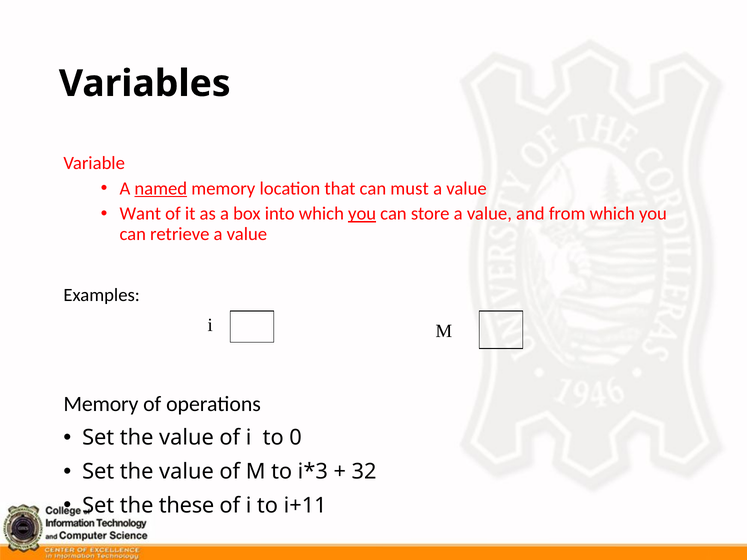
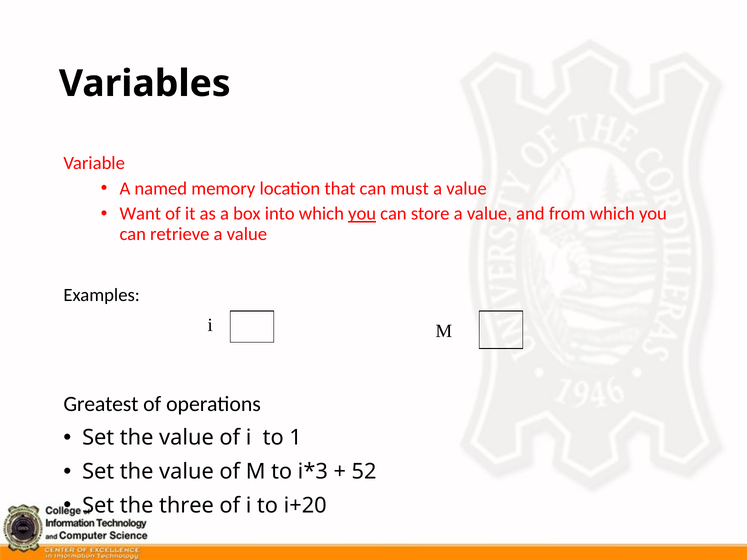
named underline: present -> none (161, 188)
Memory: Memory -> Greatest (101, 404)
0: 0 -> 1 (296, 438)
32: 32 -> 52 (364, 472)
these: these -> three (186, 506)
i+11: i+11 -> i+20 (305, 506)
